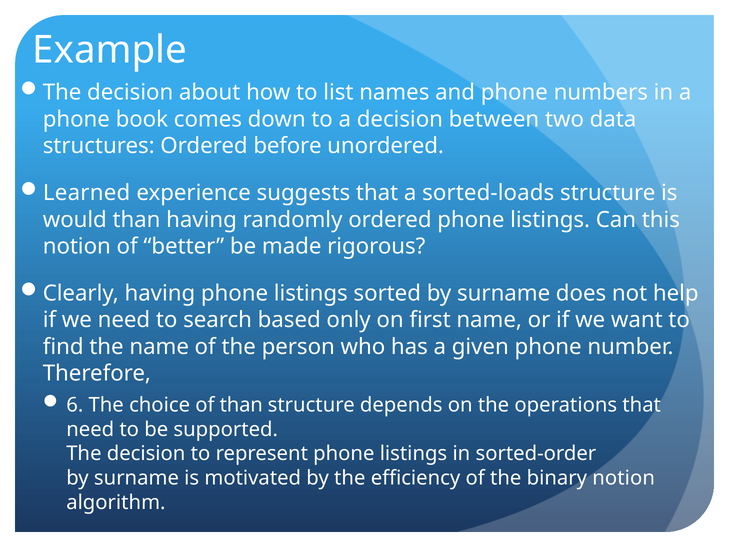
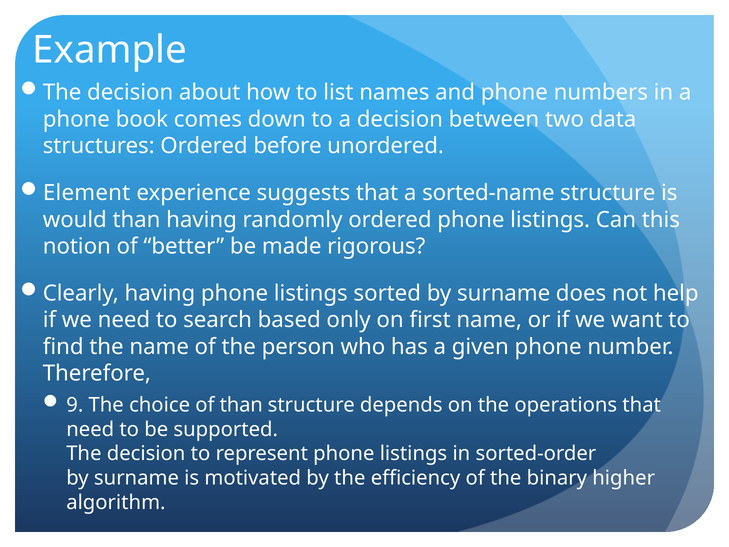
Learned: Learned -> Element (87, 193)
sorted-loads: sorted-loads -> sorted-name (488, 193)
6: 6 -> 9 (75, 405)
binary notion: notion -> higher (624, 478)
